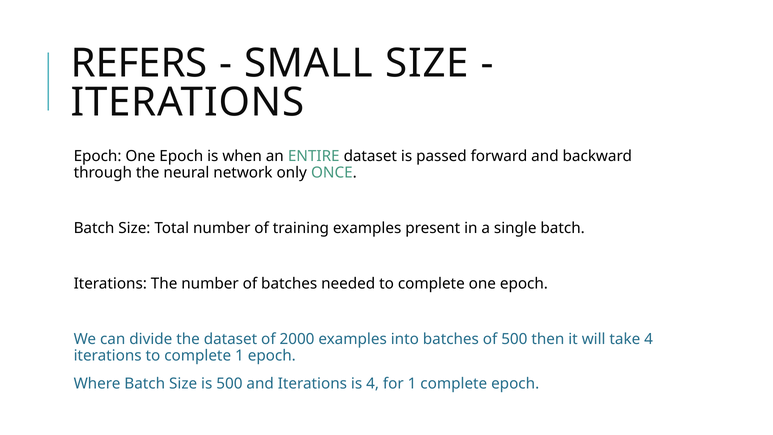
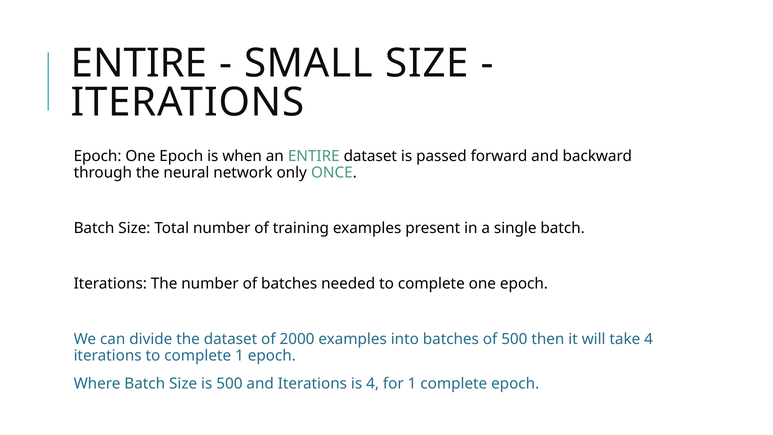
REFERS: REFERS -> ENTIRE (139, 64)
